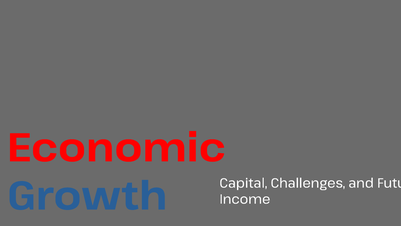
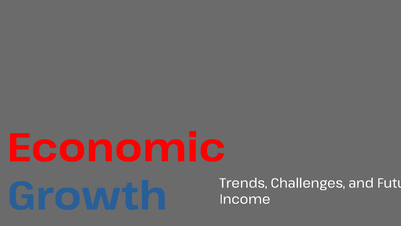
Capital: Capital -> Trends (243, 183)
